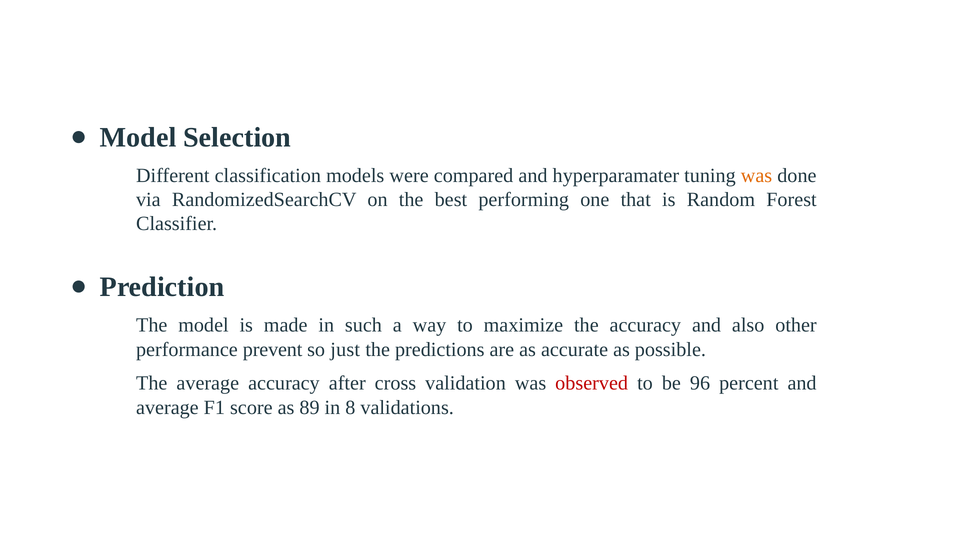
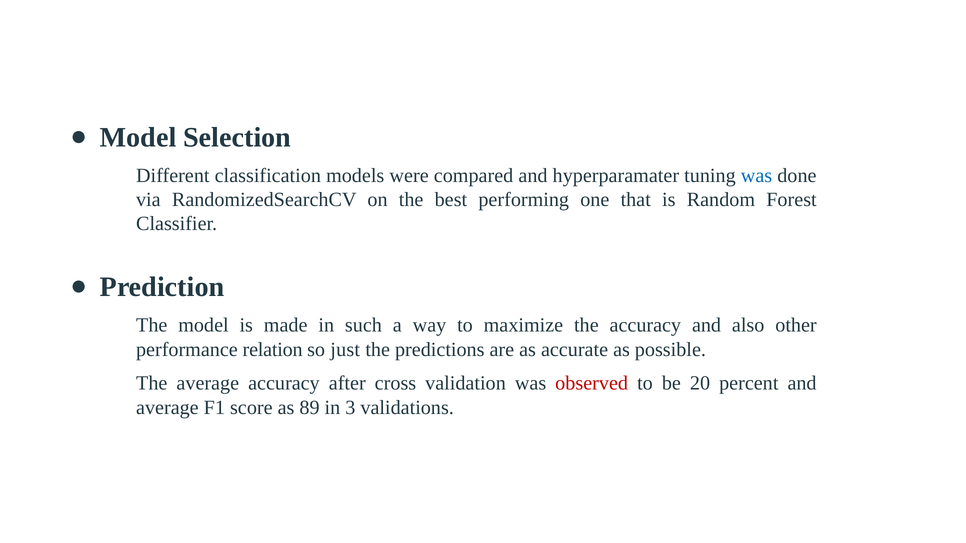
was colour: orange -> blue (757, 176)
prevent: prevent -> relation (273, 350)
96: 96 -> 20 (700, 383)
8: 8 -> 3 (350, 408)
